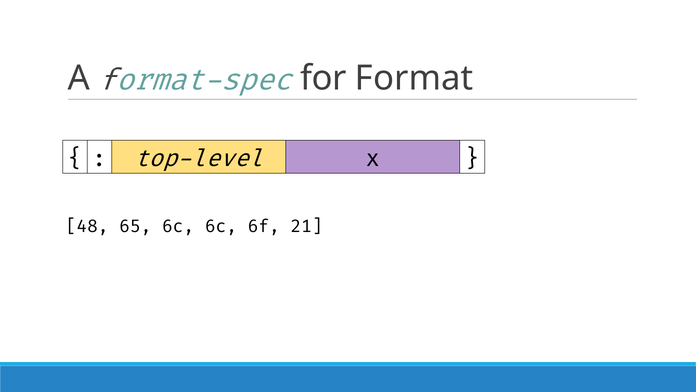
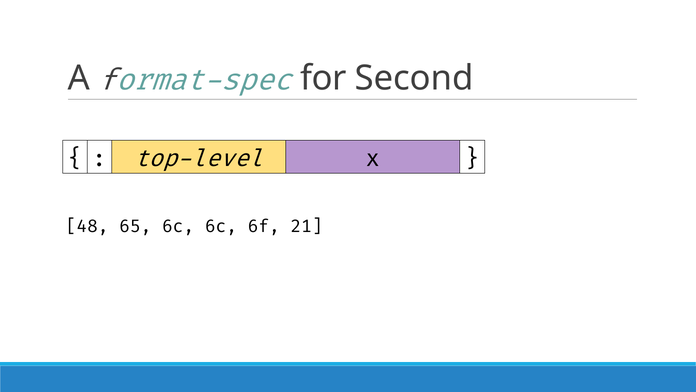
Format: Format -> Second (414, 78)
